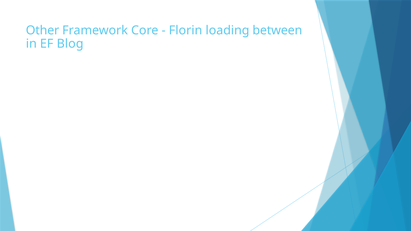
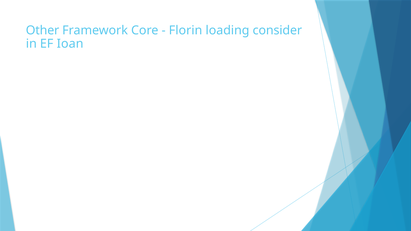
between: between -> consider (277, 30)
Blog: Blog -> Ioan (70, 44)
